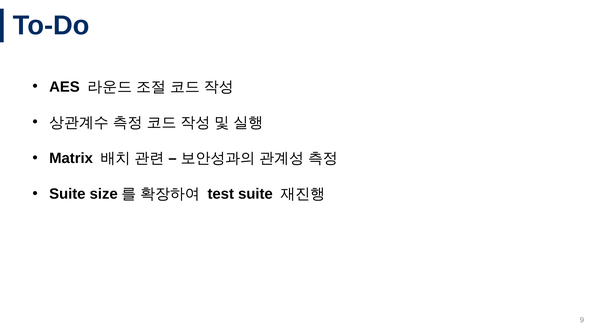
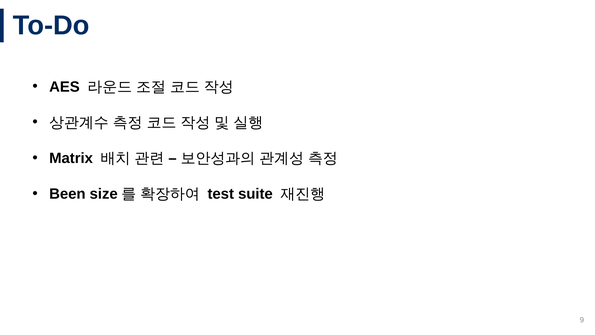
Suite: Suite -> Been (67, 194)
